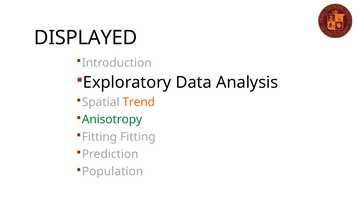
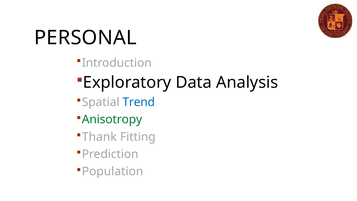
DISPLAYED: DISPLAYED -> PERSONAL (85, 38)
Trend colour: orange -> blue (139, 102)
Fitting: Fitting -> Thank (99, 137)
